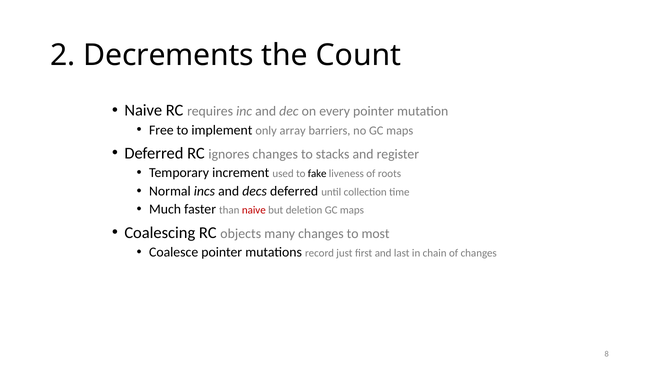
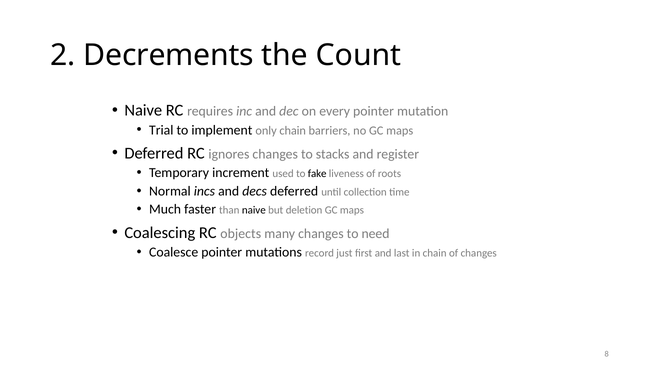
Free: Free -> Trial (161, 130)
only array: array -> chain (293, 130)
naive colour: red -> black (254, 210)
most: most -> need (376, 233)
